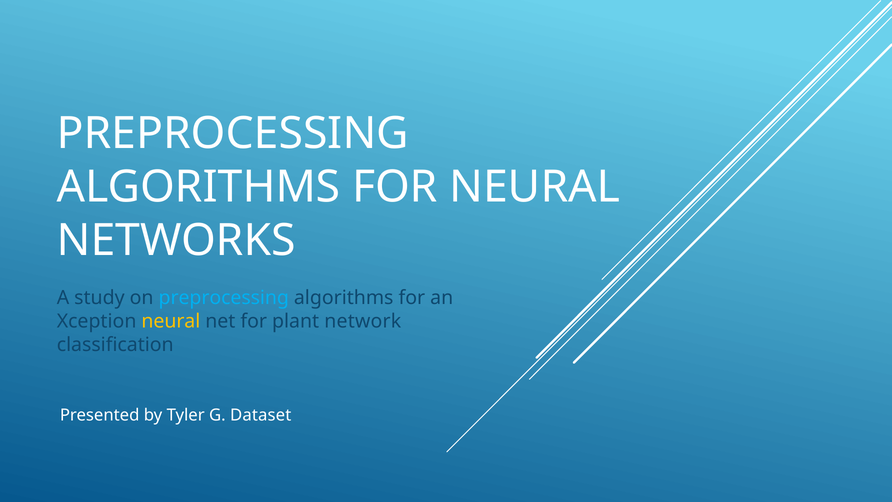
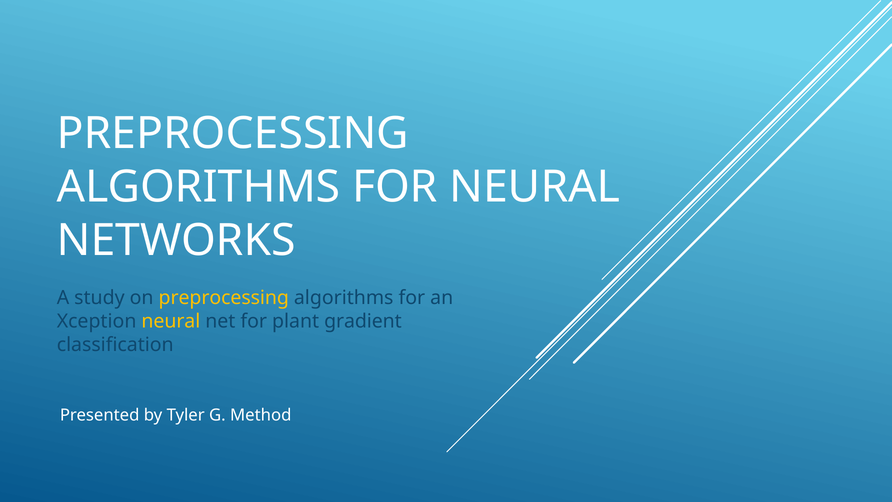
preprocessing colour: light blue -> yellow (224, 298)
network: network -> gradient (363, 321)
Dataset: Dataset -> Method (261, 415)
